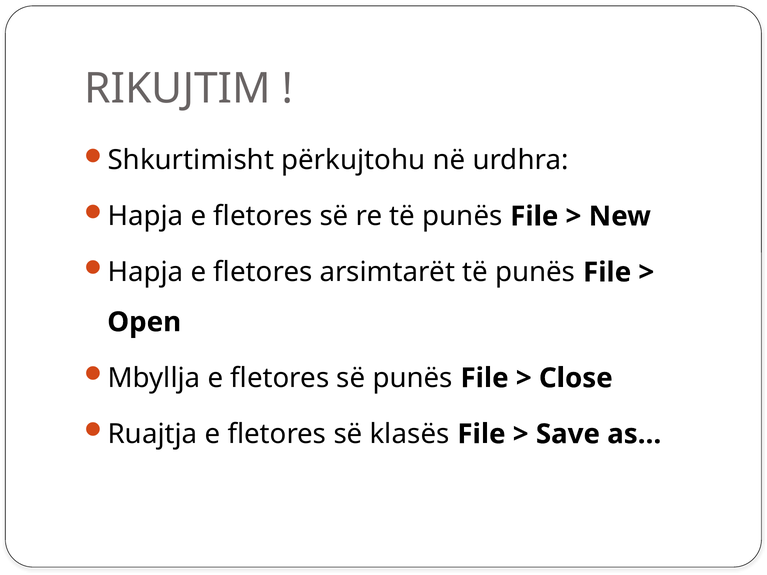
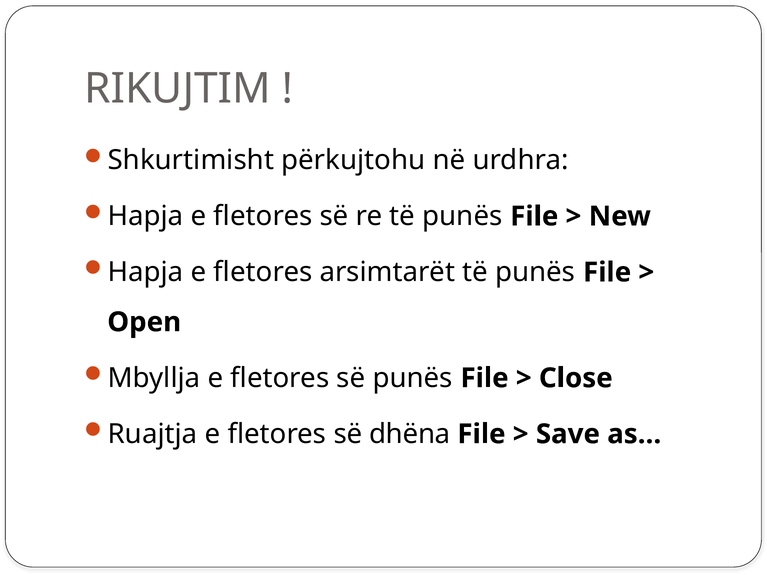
klasës: klasës -> dhëna (410, 434)
